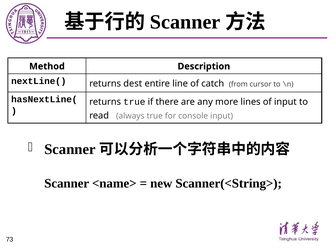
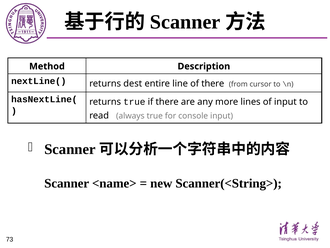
of catch: catch -> there (213, 83)
